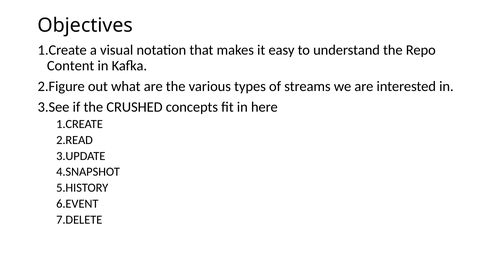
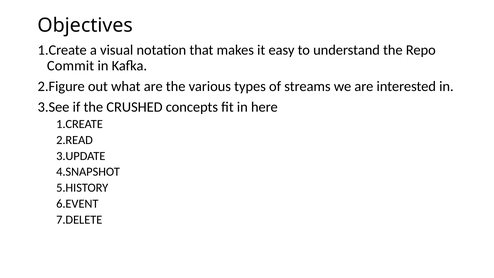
Content: Content -> Commit (71, 66)
